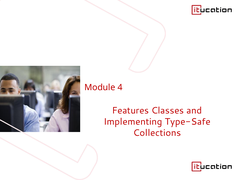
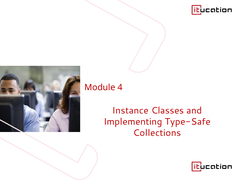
Features: Features -> Instance (130, 110)
